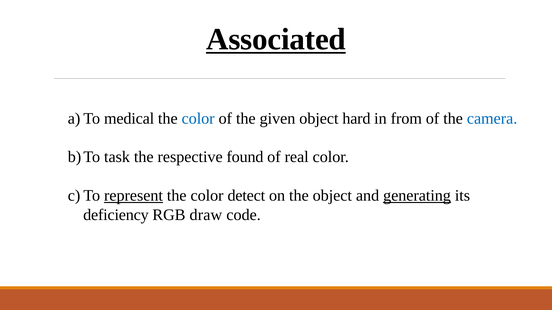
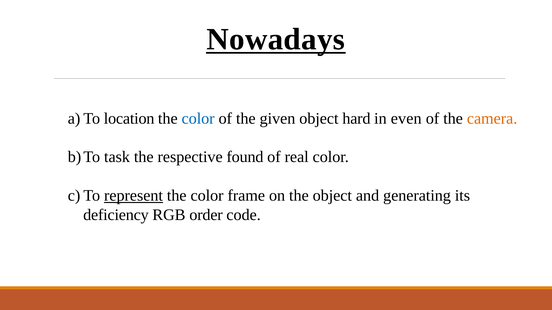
Associated: Associated -> Nowadays (276, 39)
medical: medical -> location (129, 119)
from: from -> even (406, 119)
camera colour: blue -> orange (492, 119)
detect: detect -> frame (246, 196)
generating underline: present -> none (417, 196)
draw: draw -> order (206, 215)
